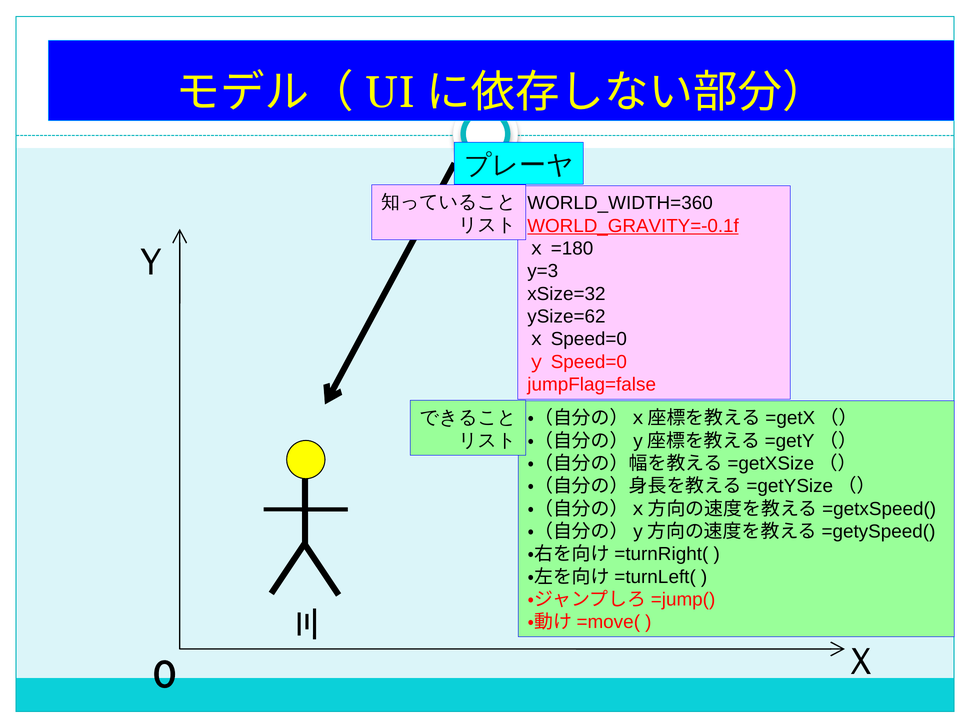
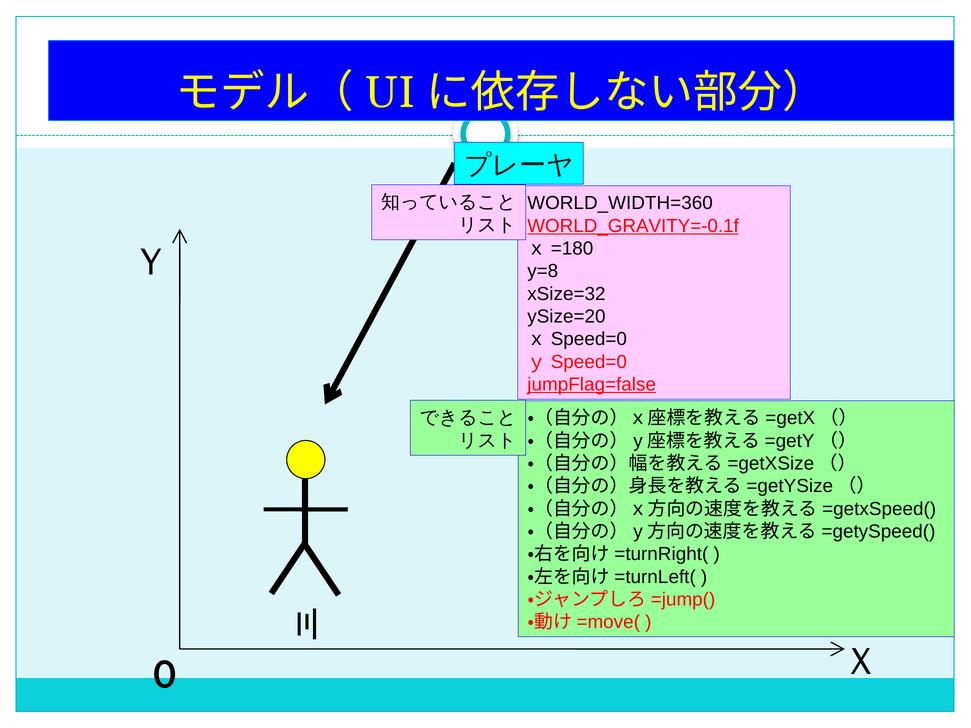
y=3: y=3 -> y=8 (543, 271)
ySize=62: ySize=62 -> ySize=20 (566, 317)
jumpFlag=false underline: none -> present (592, 385)
